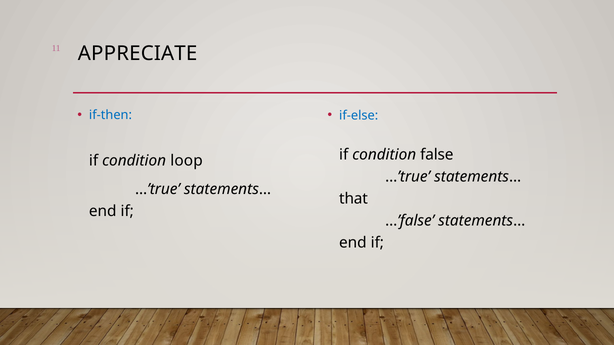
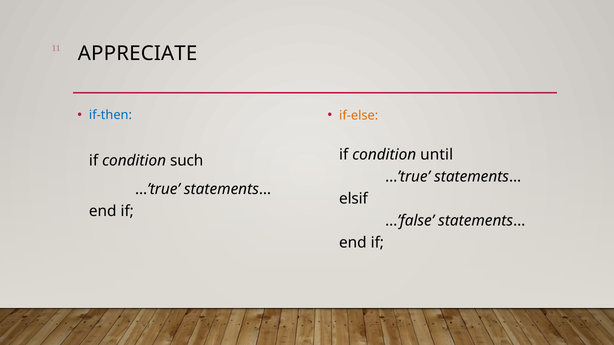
if-else colour: blue -> orange (359, 116)
false: false -> until (437, 155)
loop: loop -> such (187, 161)
that: that -> elsif (353, 199)
